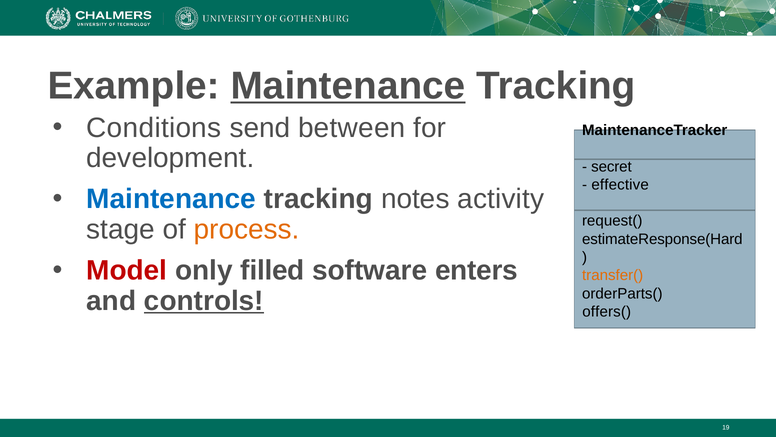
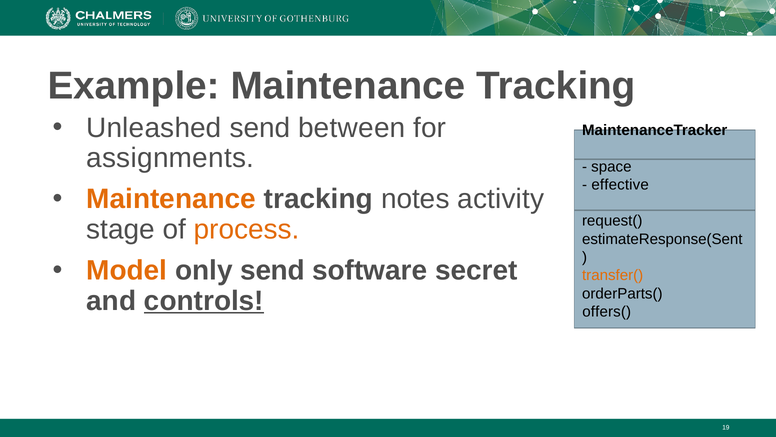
Maintenance underline: present -> none (348, 86)
Conditions: Conditions -> Unleashed (154, 128)
development: development -> assignments (170, 158)
secret: secret -> space (611, 166)
Maintenance colour: blue -> orange (171, 199)
estimateResponse(Hard: estimateResponse(Hard -> estimateResponse(Sent (662, 239)
Model colour: red -> orange (127, 270)
only filled: filled -> send (272, 270)
enters: enters -> secret (476, 270)
